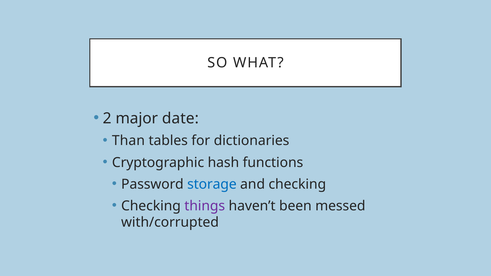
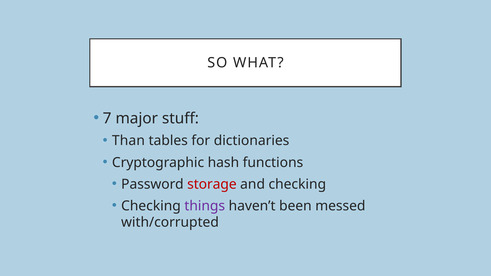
2: 2 -> 7 (107, 118)
date: date -> stuff (180, 118)
storage colour: blue -> red (212, 184)
